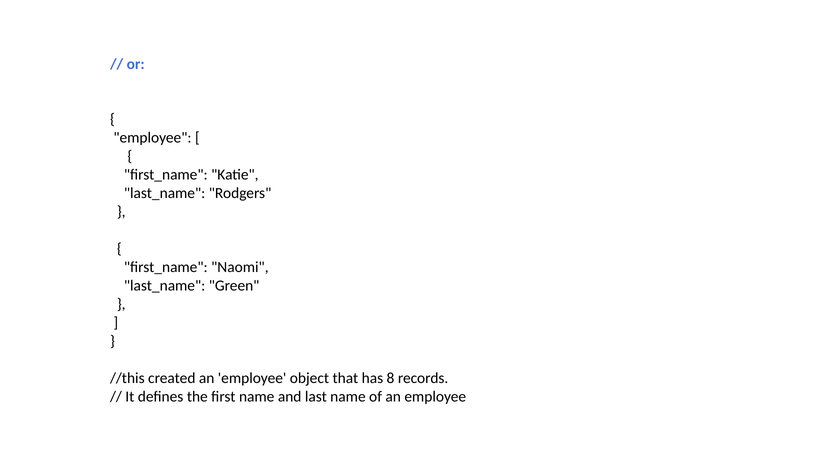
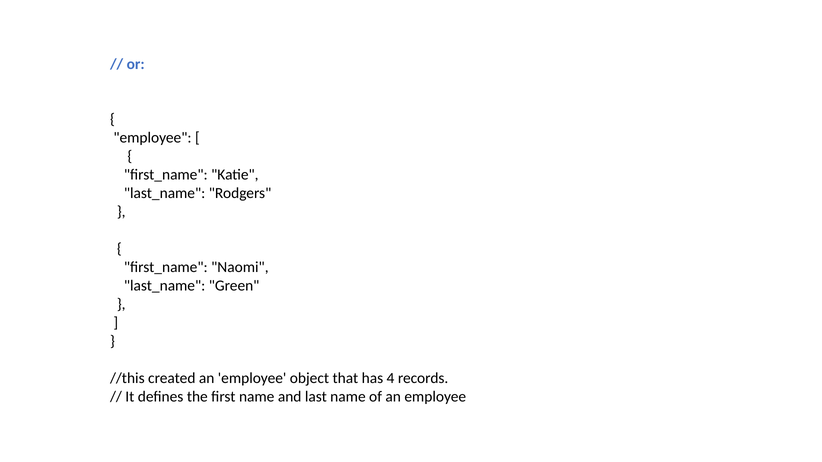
8: 8 -> 4 (391, 378)
